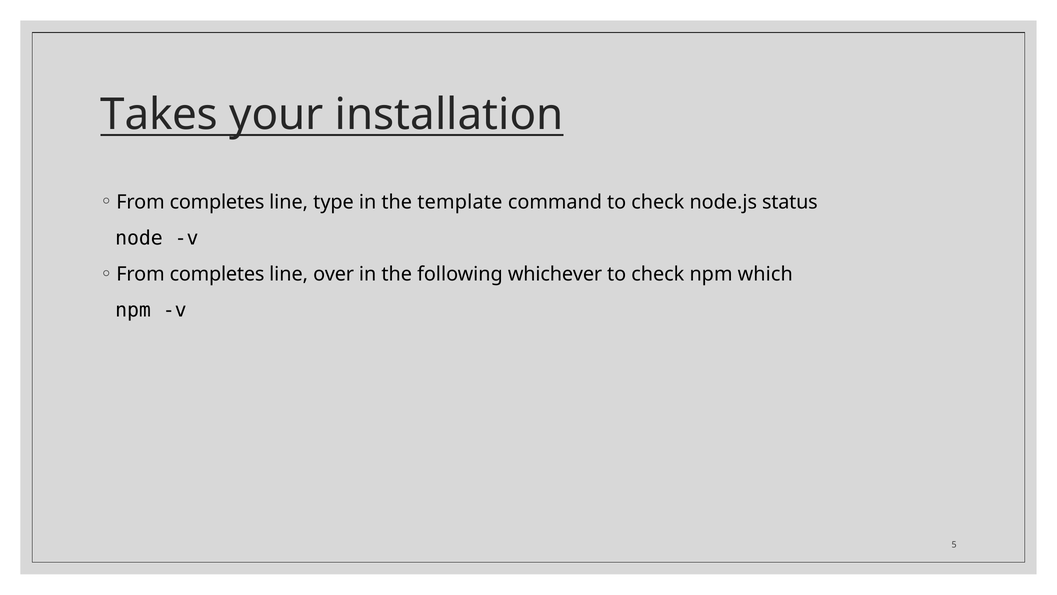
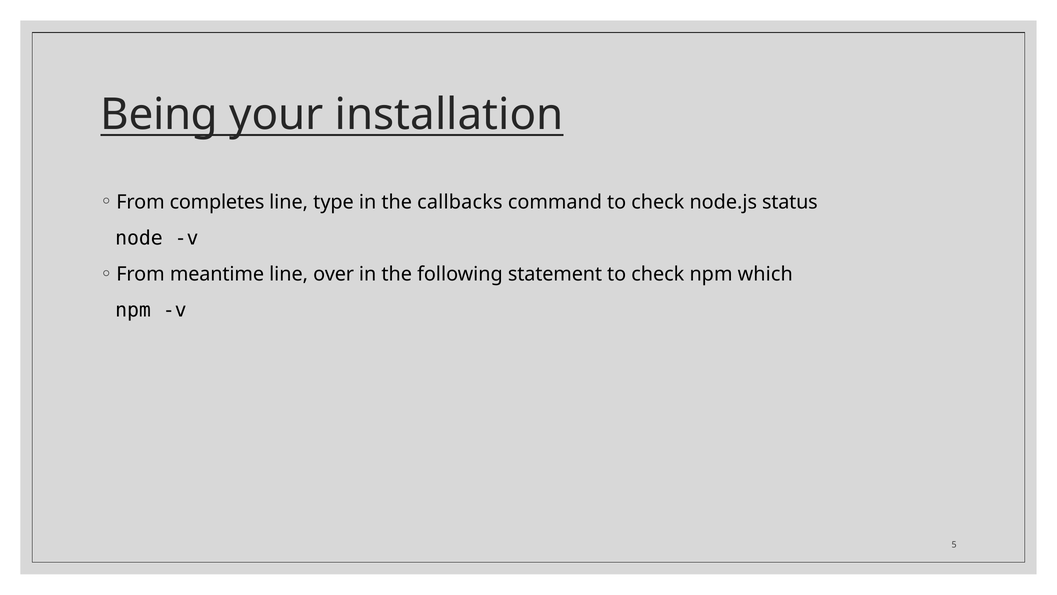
Takes: Takes -> Being (159, 115)
template: template -> callbacks (460, 202)
completes: completes -> meantime (217, 274)
whichever: whichever -> statement (555, 274)
